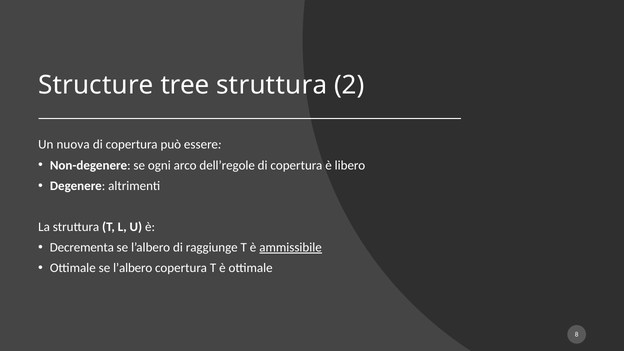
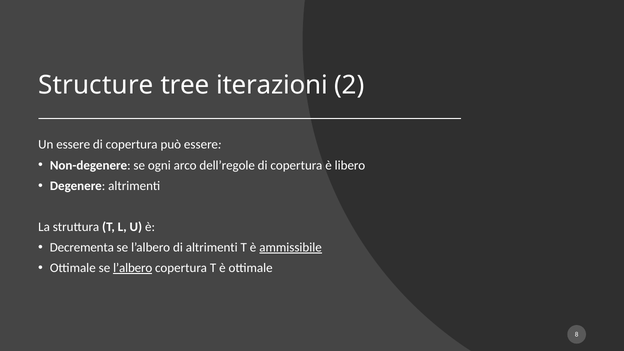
tree struttura: struttura -> iterazioni (272, 85)
Un nuova: nuova -> essere (73, 145)
di raggiunge: raggiunge -> altrimenti (212, 247)
l’albero underline: none -> present (133, 268)
